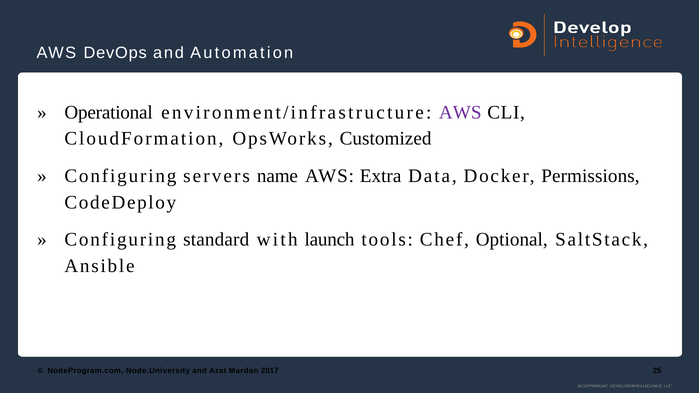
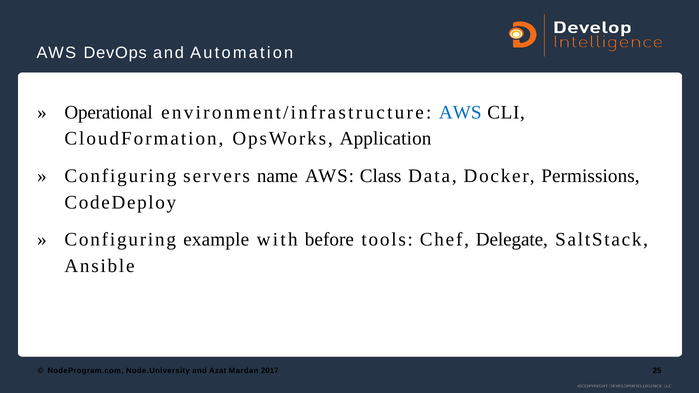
AWS colour: purple -> blue (460, 112)
Customized: Customized -> Application (386, 139)
Extra: Extra -> Class (381, 176)
standard: standard -> example (216, 240)
launch: launch -> before (329, 240)
Optional: Optional -> Delegate (512, 240)
